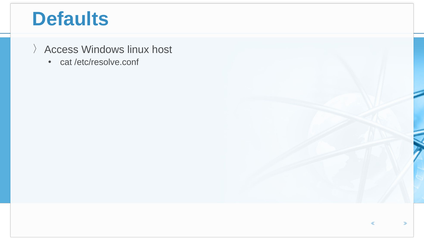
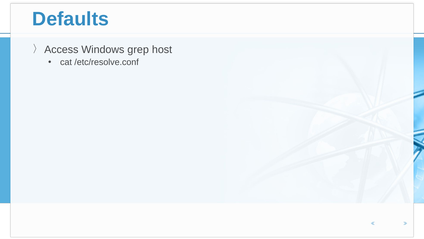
linux: linux -> grep (138, 49)
